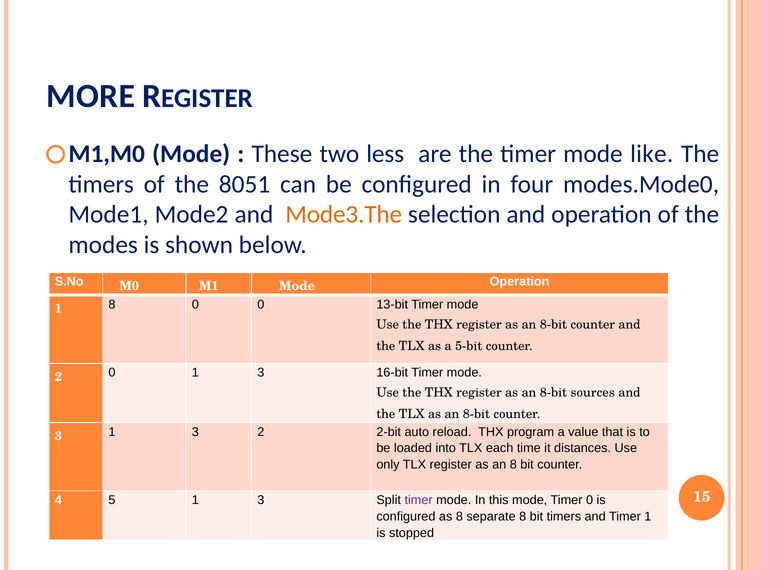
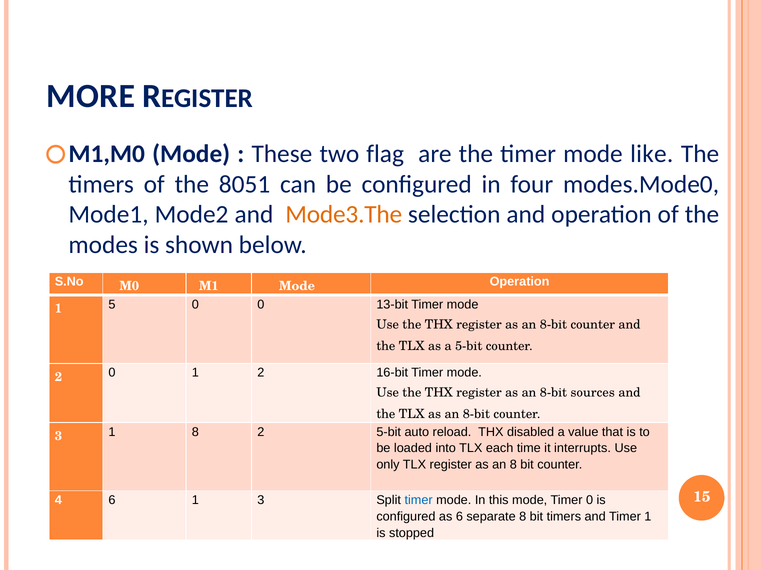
less: less -> flag (385, 154)
1 8: 8 -> 5 (112, 305)
0 1 3: 3 -> 2 (261, 373)
3 1 3: 3 -> 8 (195, 433)
2 2-bit: 2-bit -> 5-bit (389, 433)
program: program -> disabled (531, 433)
distances: distances -> interrupts (583, 449)
4 5: 5 -> 6 (112, 501)
timer colour: purple -> blue (419, 501)
as 8: 8 -> 6 (459, 517)
